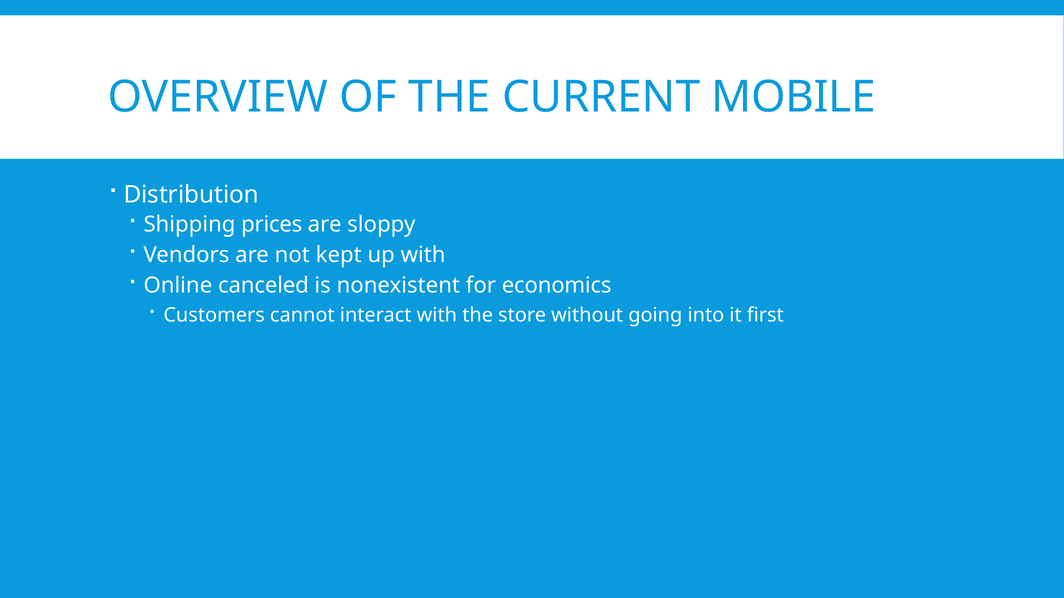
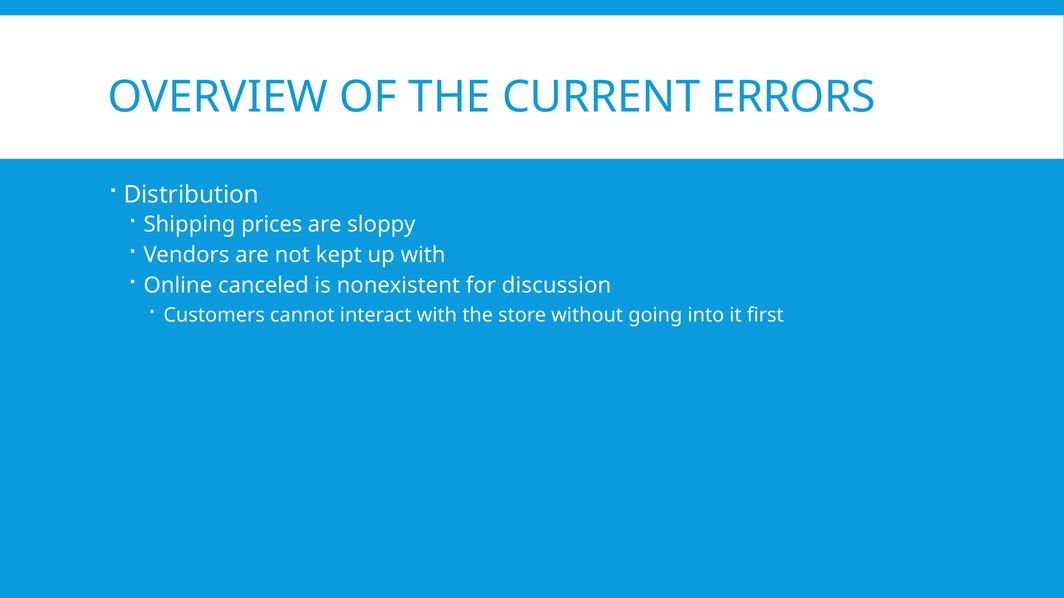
MOBILE: MOBILE -> ERRORS (794, 97)
economics: economics -> discussion (557, 286)
